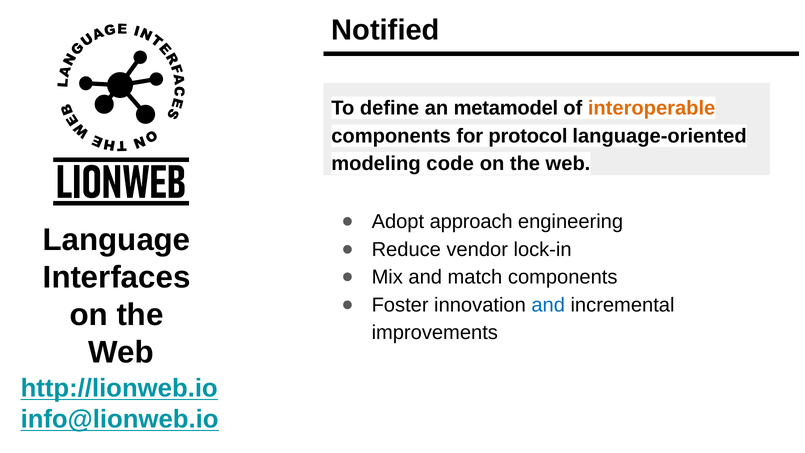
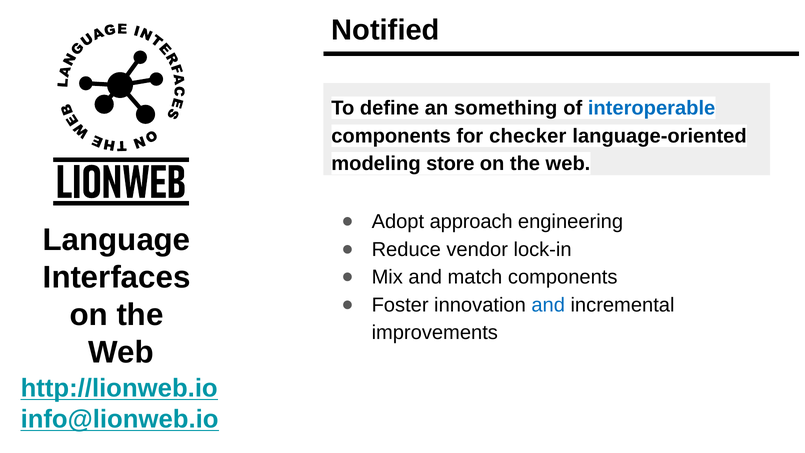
metamodel: metamodel -> something (506, 108)
interoperable colour: orange -> blue (652, 108)
protocol: protocol -> checker (528, 136)
code: code -> store (450, 164)
